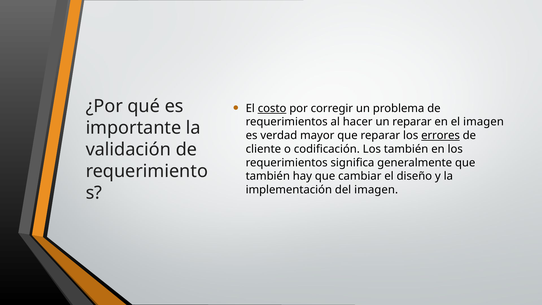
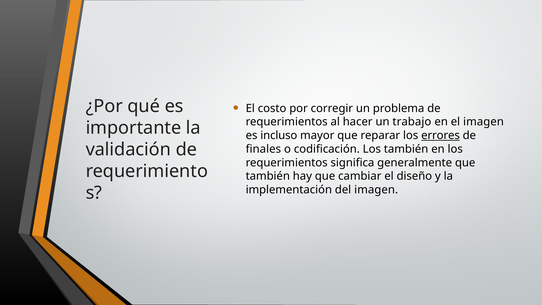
costo underline: present -> none (272, 108)
un reparar: reparar -> trabajo (412, 122)
verdad: verdad -> incluso (279, 135)
cliente: cliente -> finales (263, 149)
